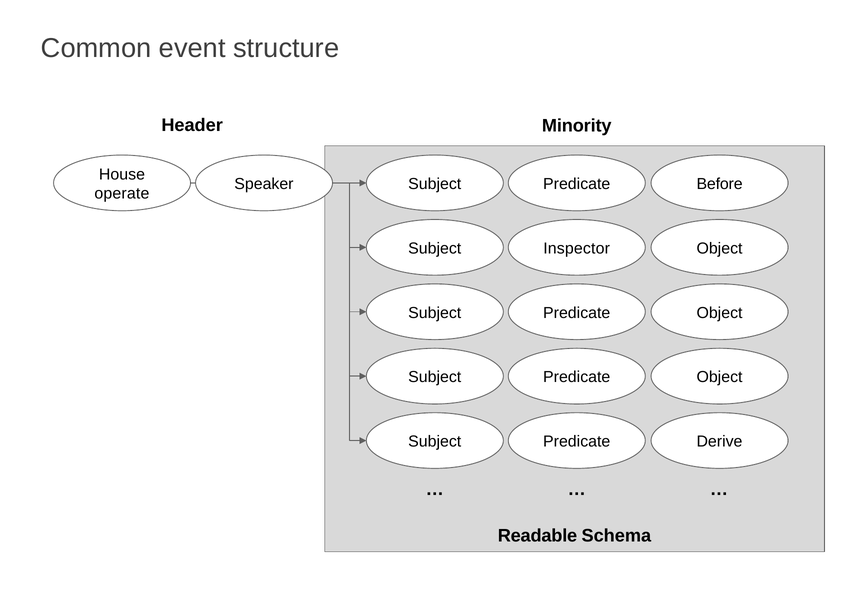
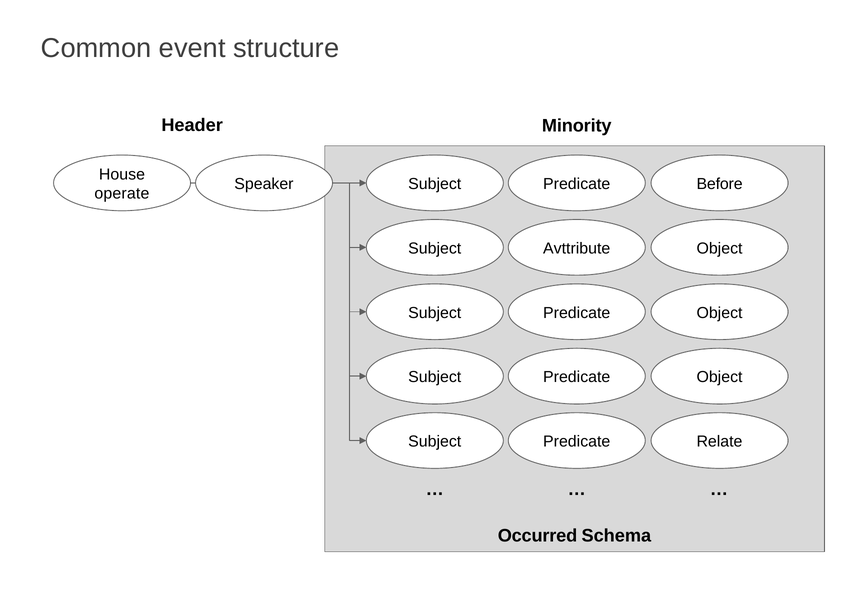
Inspector: Inspector -> Avttribute (577, 248)
Derive: Derive -> Relate (719, 441)
Readable: Readable -> Occurred (537, 535)
